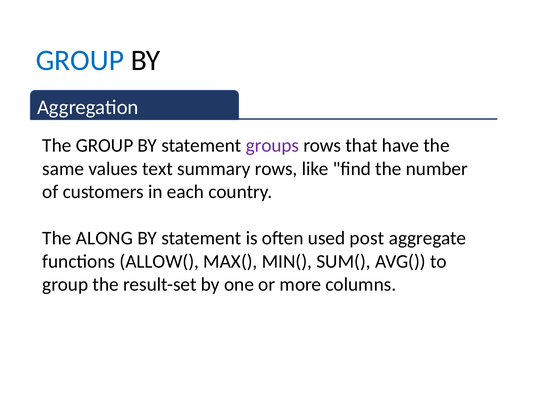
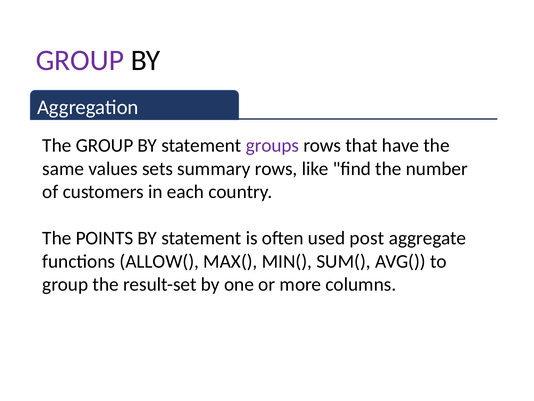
GROUP colour: blue -> purple (80, 60)
text: text -> sets (158, 169)
ALONG: ALONG -> POINTS (105, 238)
